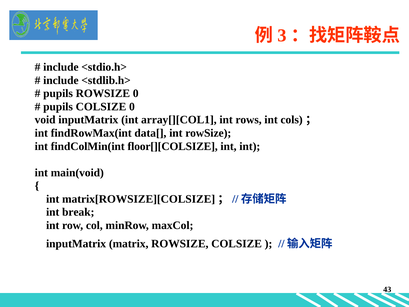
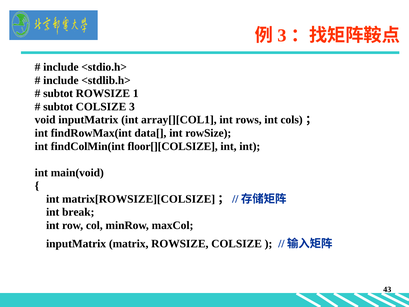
pupils: pupils -> subtot (58, 93)
ROWSIZE 0: 0 -> 1 (136, 93)
pupils: pupils -> subtot (58, 107)
COLSIZE 0: 0 -> 3 (132, 107)
